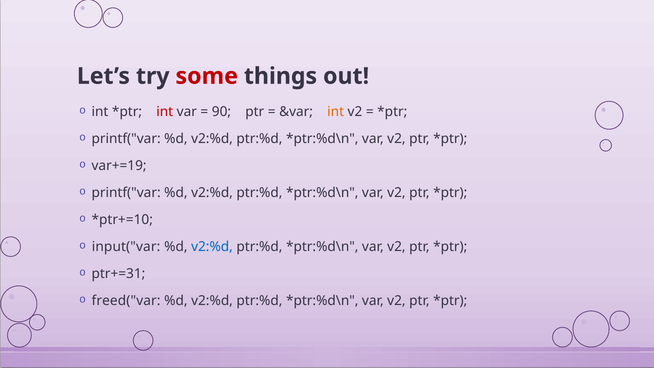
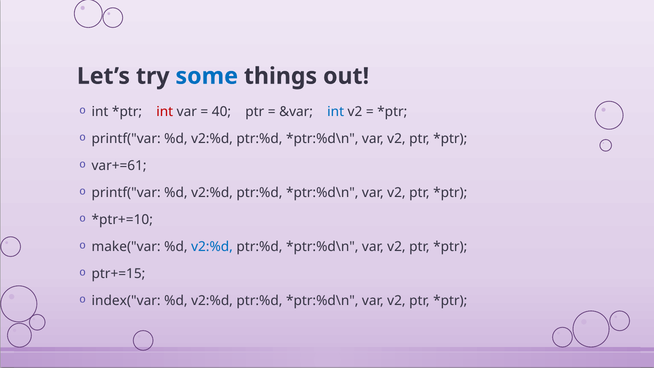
some colour: red -> blue (207, 76)
90: 90 -> 40 (221, 112)
int colour: orange -> blue (336, 112)
var+=19: var+=19 -> var+=61 (119, 166)
input("var: input("var -> make("var (126, 247)
ptr+=31: ptr+=31 -> ptr+=15 (118, 274)
freed("var: freed("var -> index("var (126, 301)
